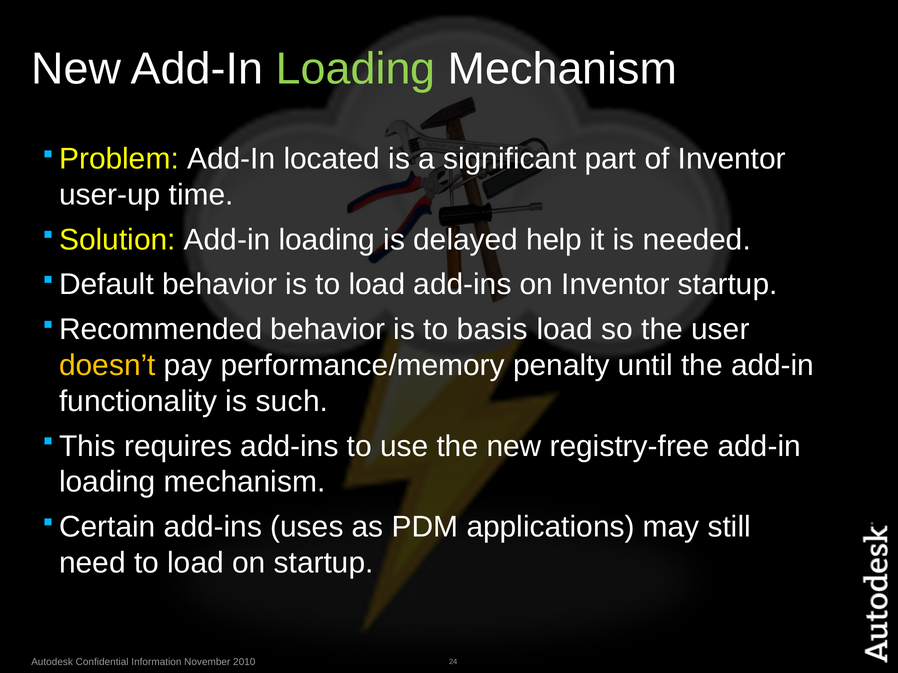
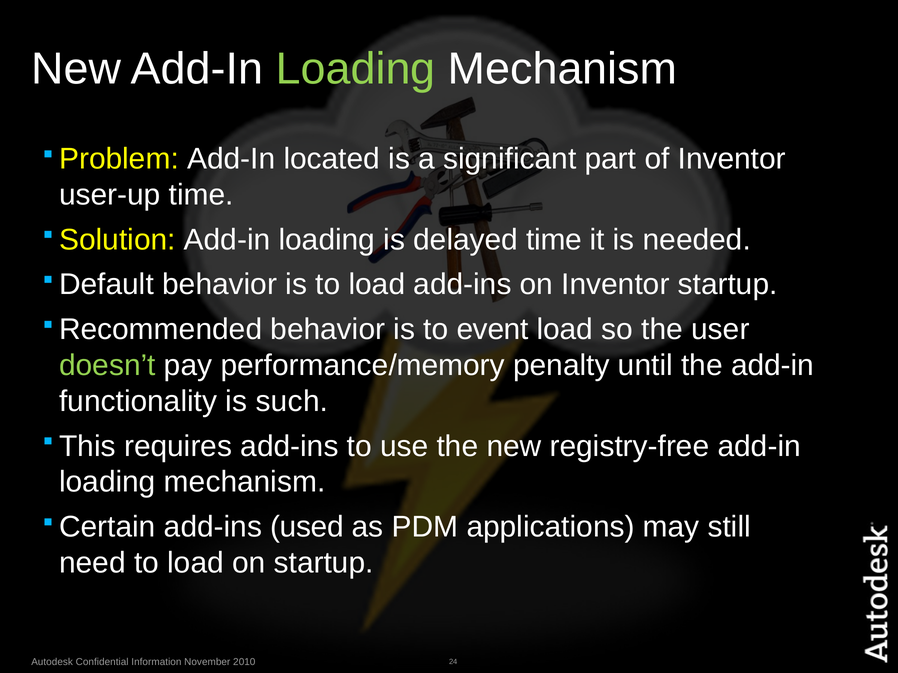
delayed help: help -> time (554, 240)
basis: basis -> event (493, 330)
doesn’t colour: yellow -> light green (107, 366)
uses: uses -> used (307, 527)
